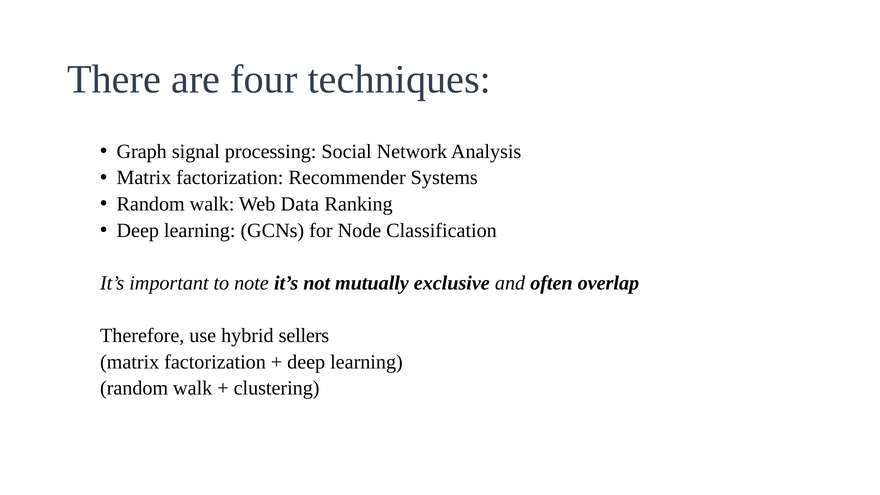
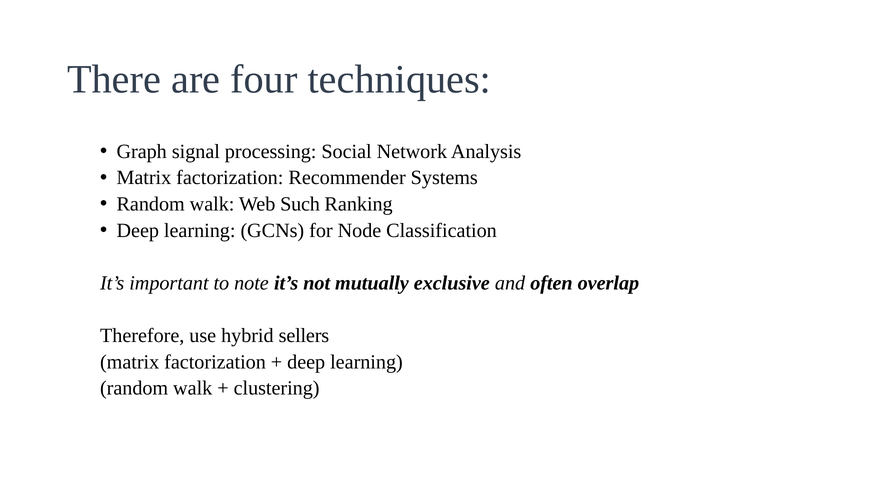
Data: Data -> Such (300, 204)
